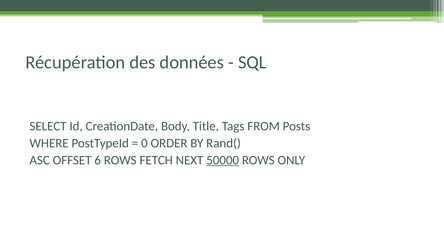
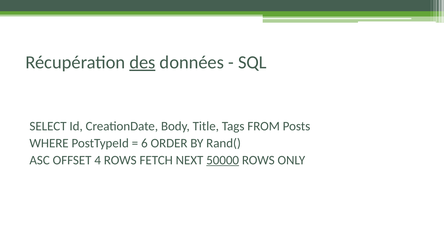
des underline: none -> present (142, 62)
0: 0 -> 6 (144, 143)
6: 6 -> 4 (98, 160)
